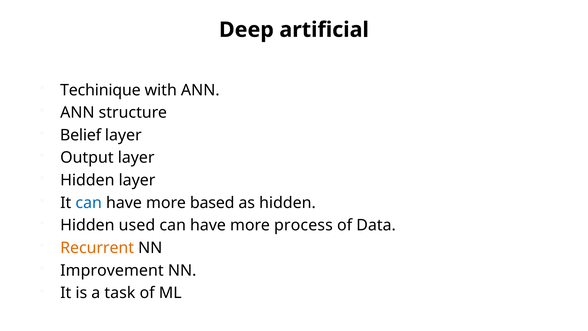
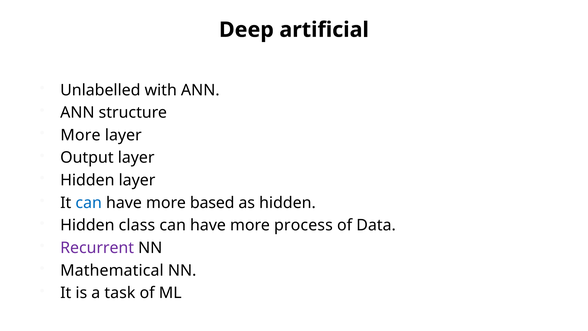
Techinique: Techinique -> Unlabelled (100, 90)
Belief: Belief -> More (80, 135)
used: used -> class (137, 225)
Recurrent colour: orange -> purple (97, 248)
Improvement: Improvement -> Mathematical (112, 270)
